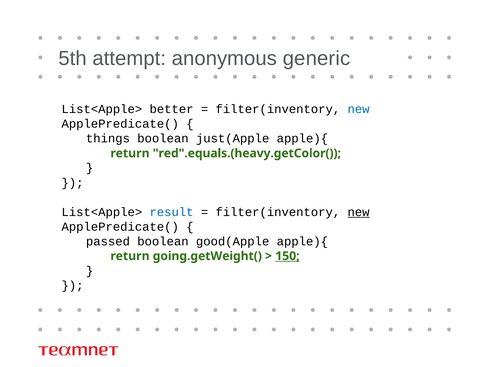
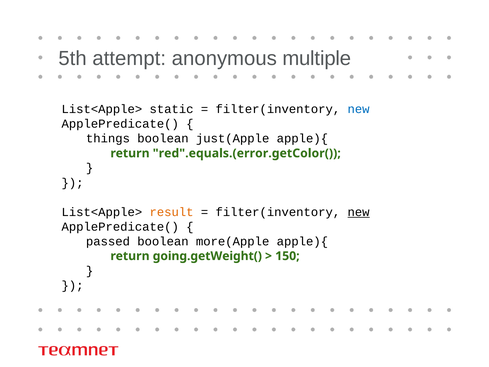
generic: generic -> multiple (317, 58)
better: better -> static (172, 109)
red".equals.(heavy.getColor(: red".equals.(heavy.getColor( -> red".equals.(error.getColor( (247, 153)
result colour: blue -> orange (172, 212)
good(Apple: good(Apple -> more(Apple (233, 241)
150 underline: present -> none (287, 256)
